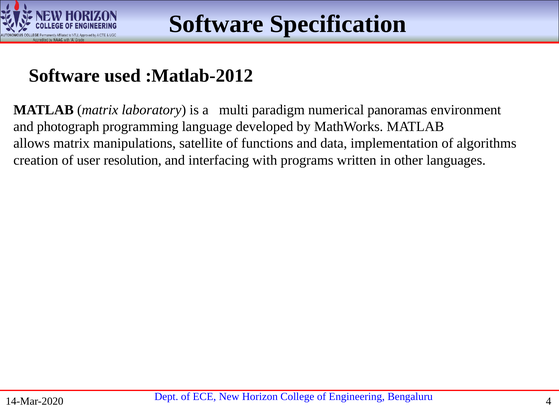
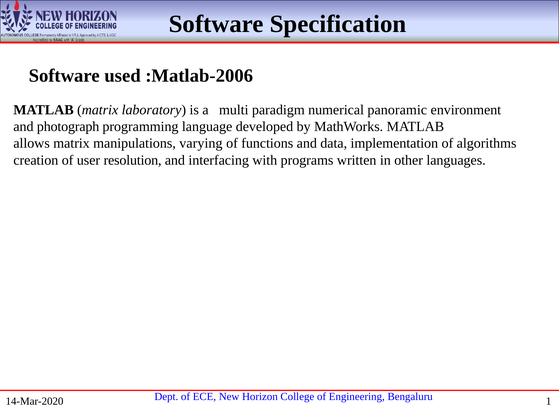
:Matlab-2012: :Matlab-2012 -> :Matlab-2006 (199, 76)
panoramas: panoramas -> panoramic (397, 110)
satellite: satellite -> varying (201, 143)
4: 4 -> 1 (549, 401)
